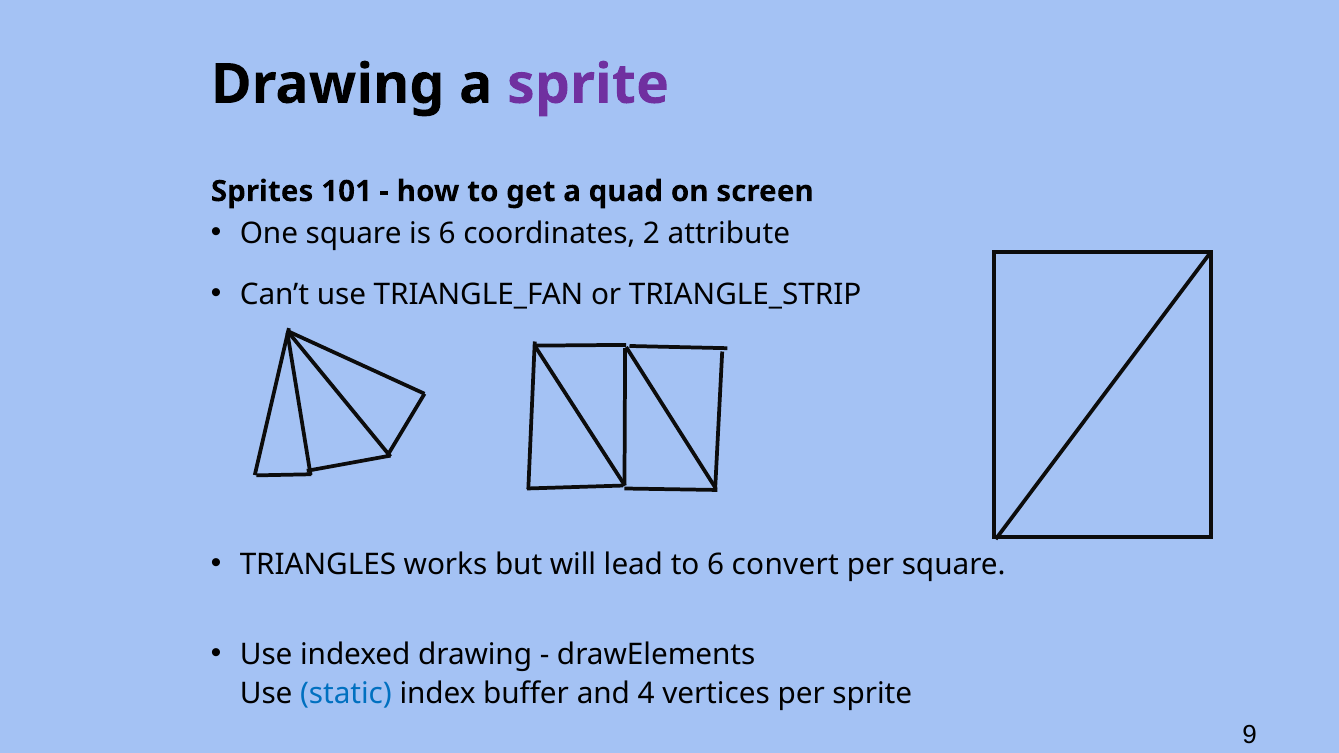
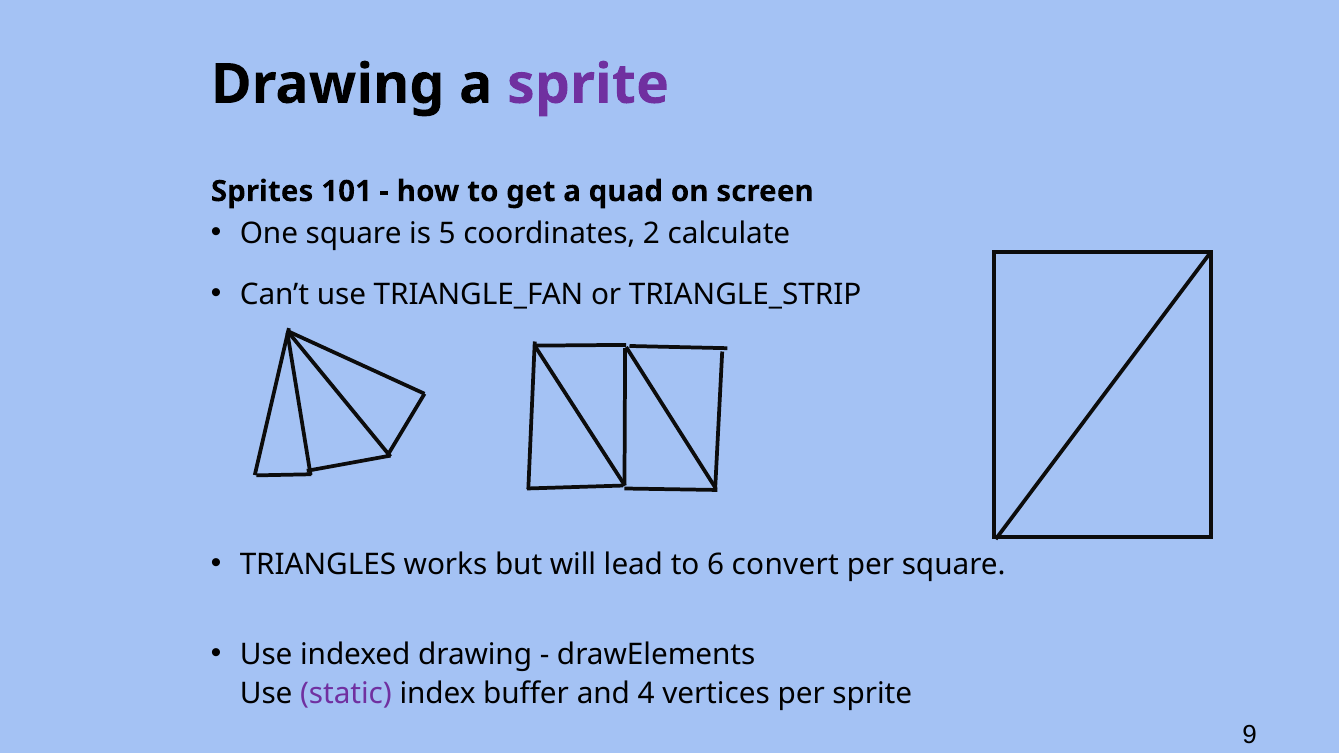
is 6: 6 -> 5 (447, 234)
attribute: attribute -> calculate (729, 234)
static colour: blue -> purple (346, 694)
